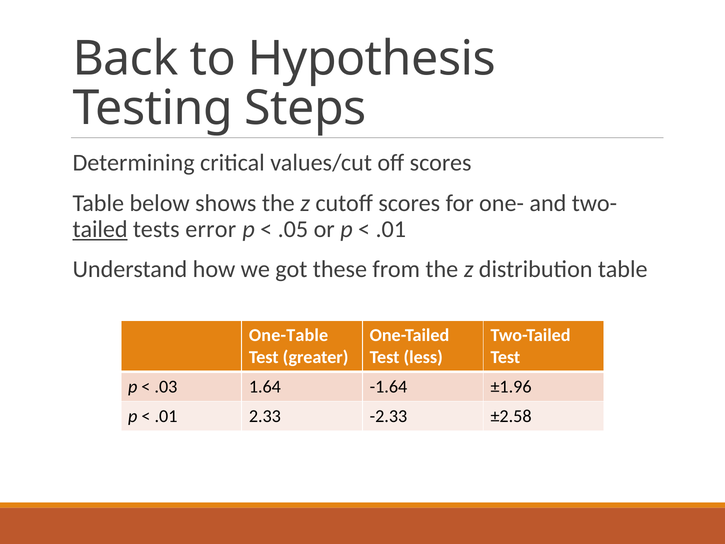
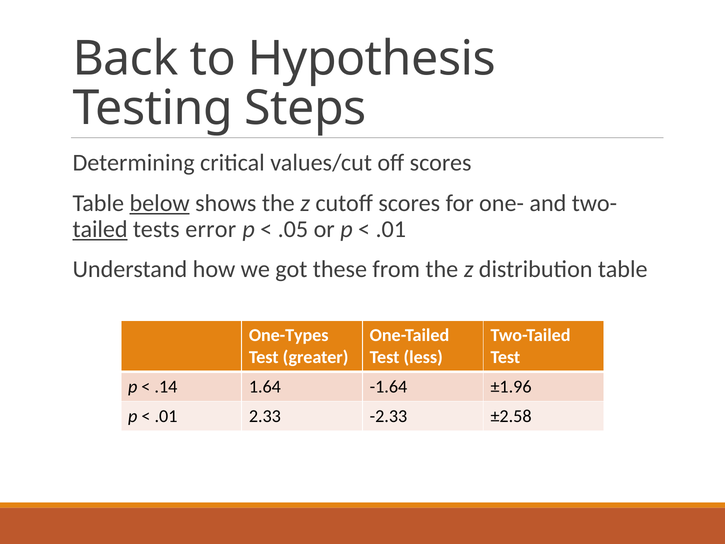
below underline: none -> present (160, 203)
One-Table: One-Table -> One-Types (289, 335)
.03: .03 -> .14 (166, 387)
